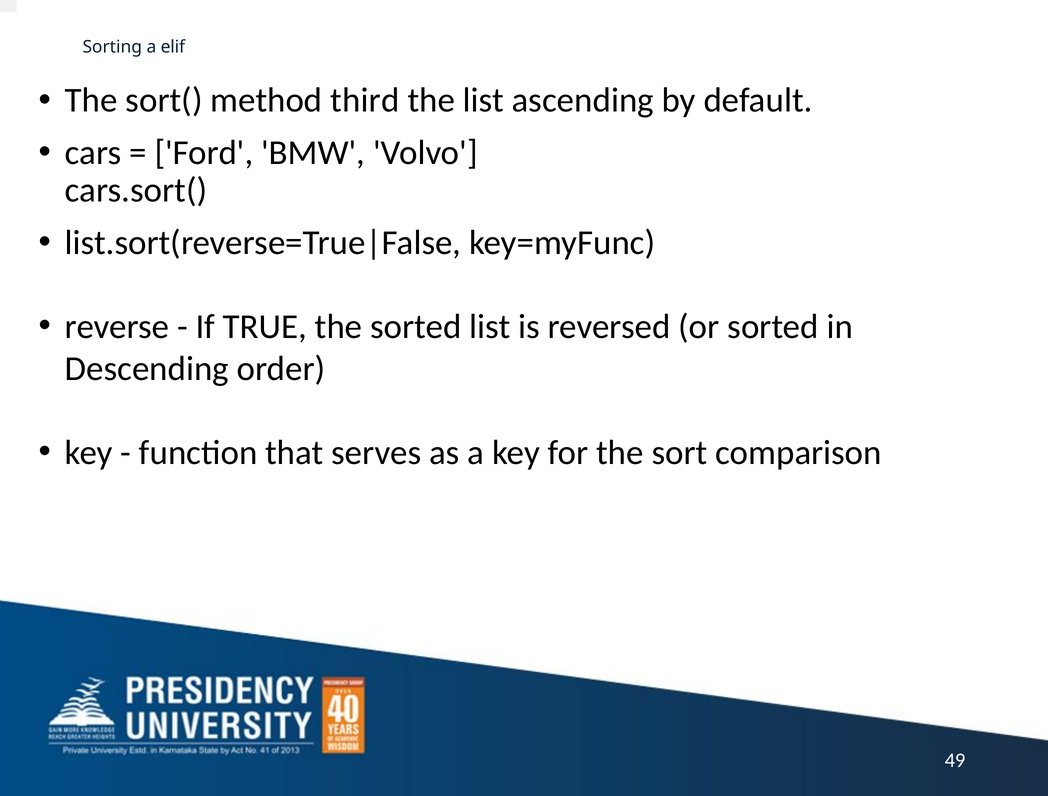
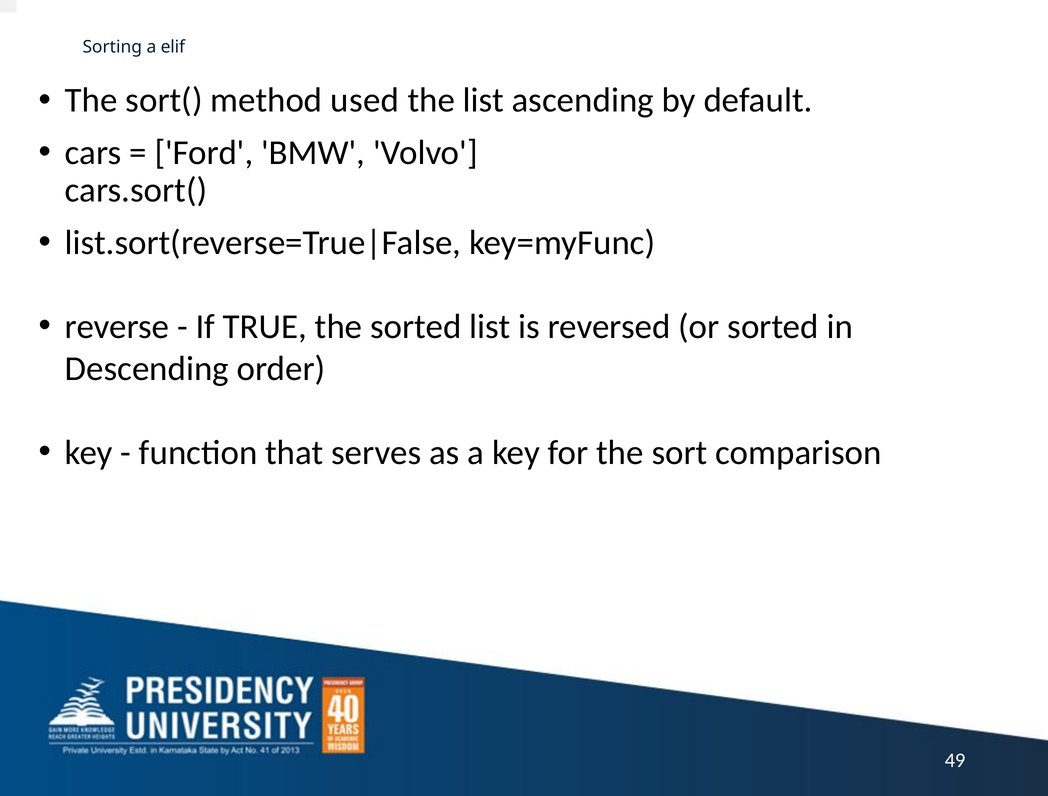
third: third -> used (365, 100)
